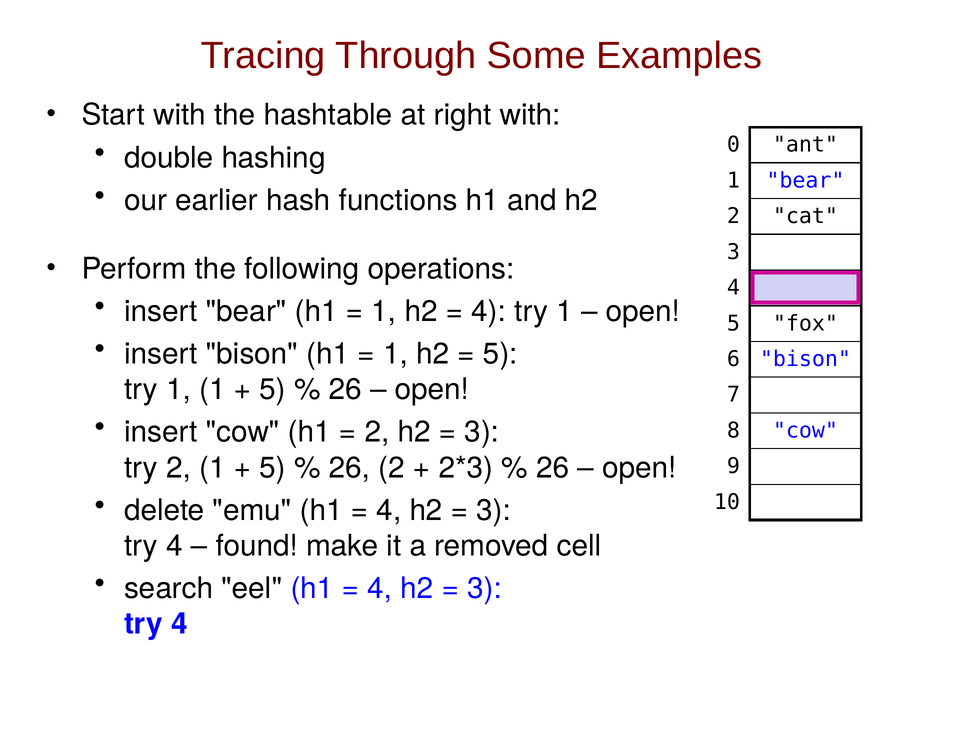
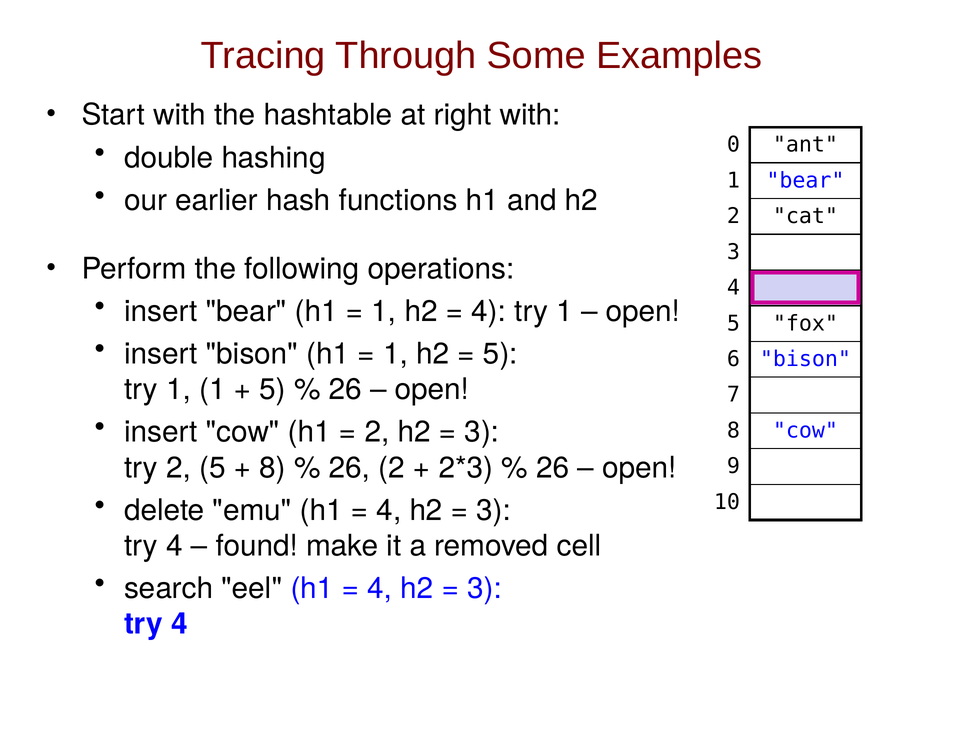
2 1: 1 -> 5 (212, 468)
5: 5 -> 8 (273, 468)
